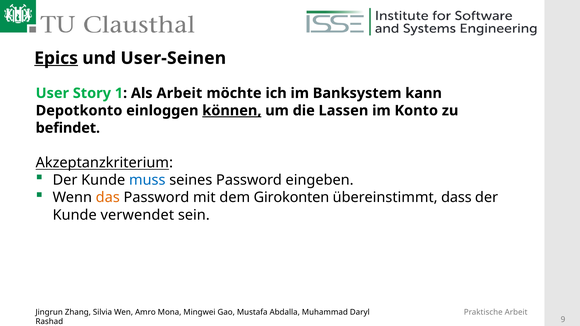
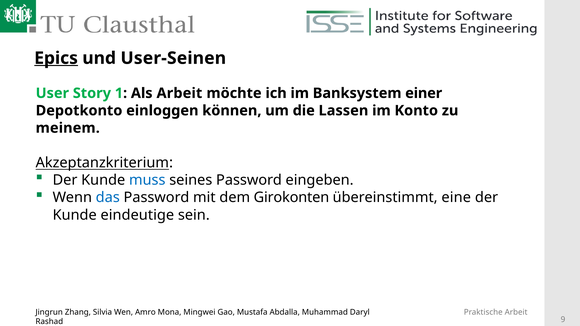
kann: kann -> einer (424, 93)
können underline: present -> none (232, 111)
befindet: befindet -> meinem (68, 128)
das colour: orange -> blue (108, 198)
dass: dass -> eine (456, 198)
verwendet: verwendet -> eindeutige (137, 215)
